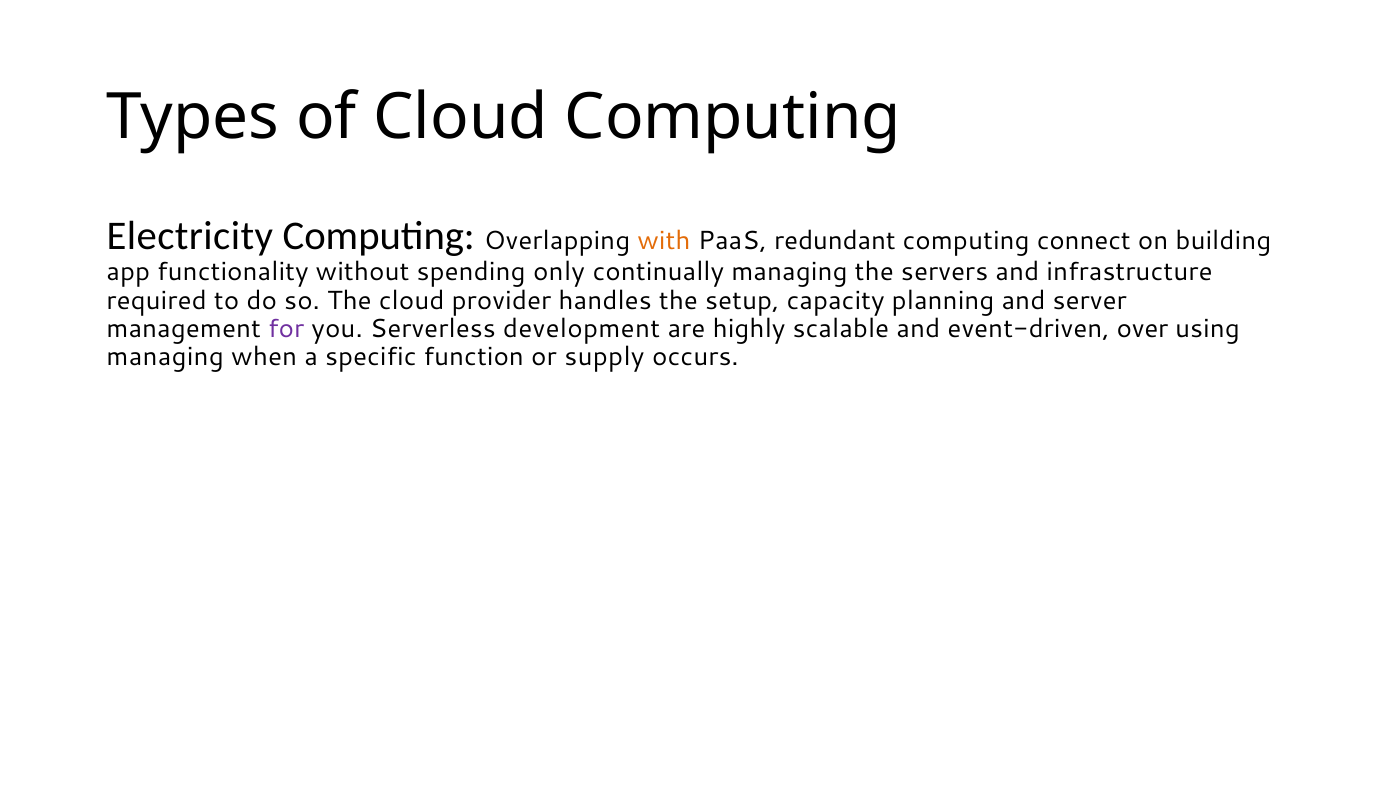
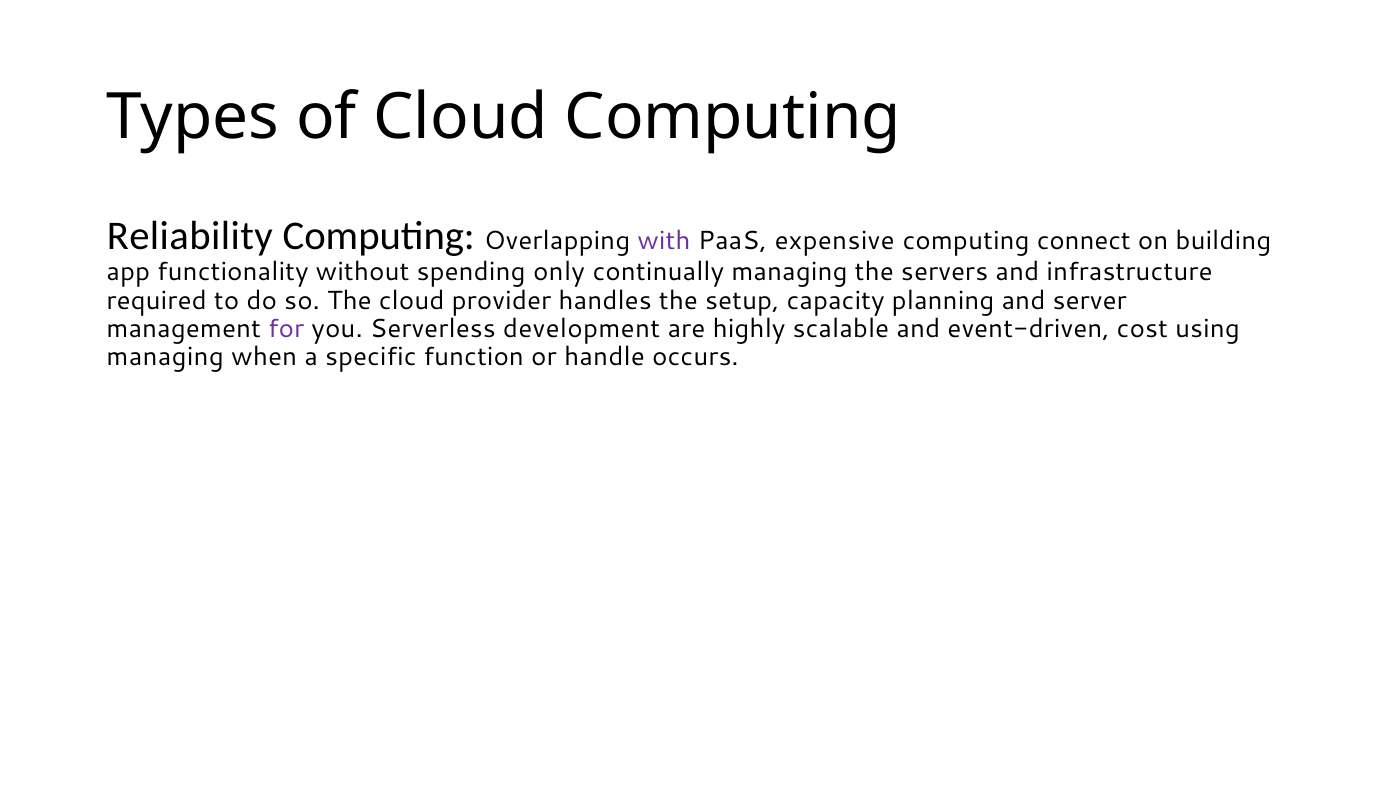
Electricity: Electricity -> Reliability (190, 236)
with colour: orange -> purple (664, 241)
redundant: redundant -> expensive (835, 241)
over: over -> cost (1142, 329)
supply: supply -> handle (605, 357)
